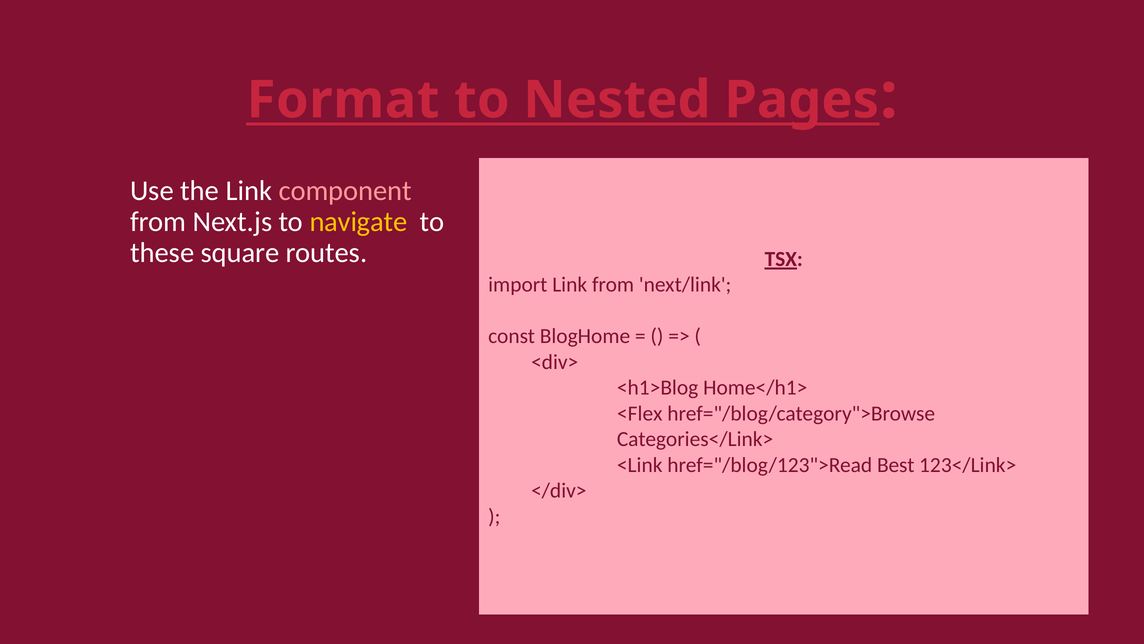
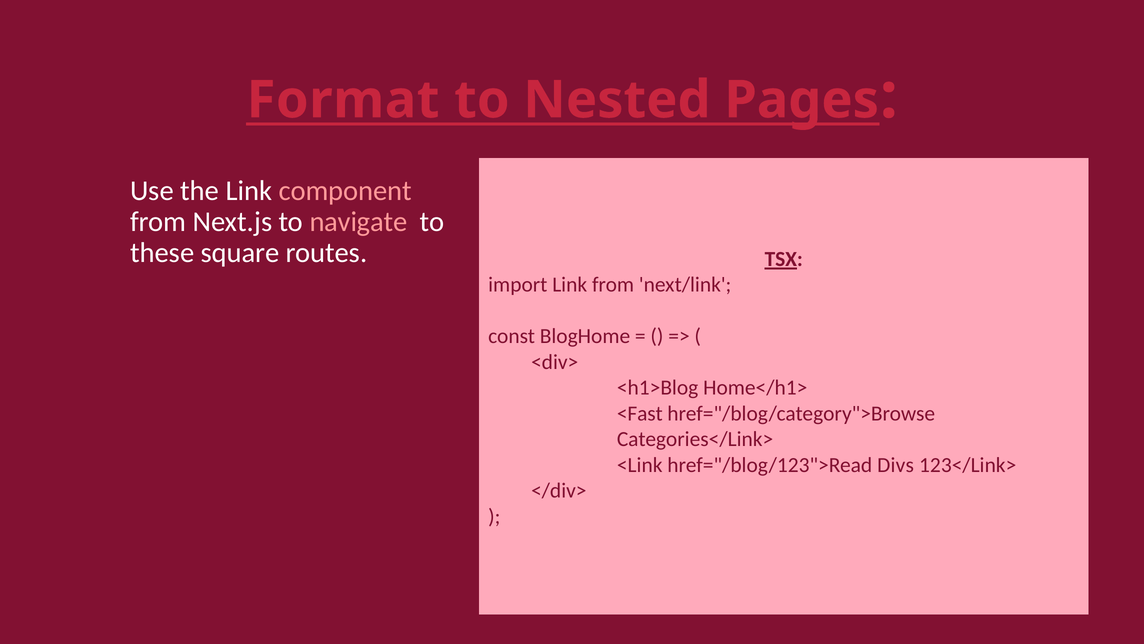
navigate colour: yellow -> pink (358, 222)
<Flex: <Flex -> <Fast (640, 413)
Best: Best -> Divs (896, 465)
